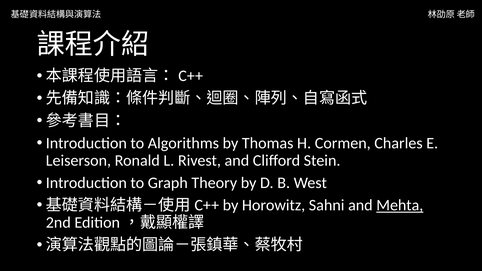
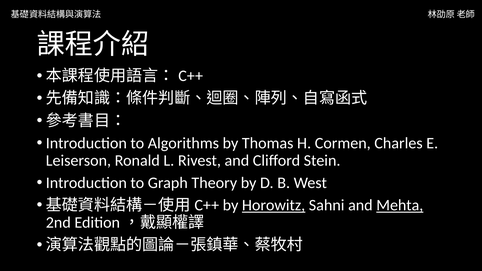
Horowitz underline: none -> present (274, 205)
